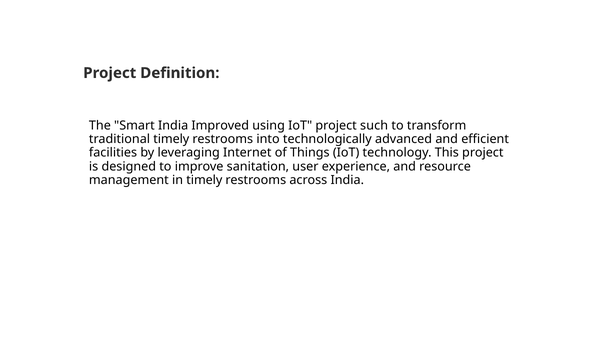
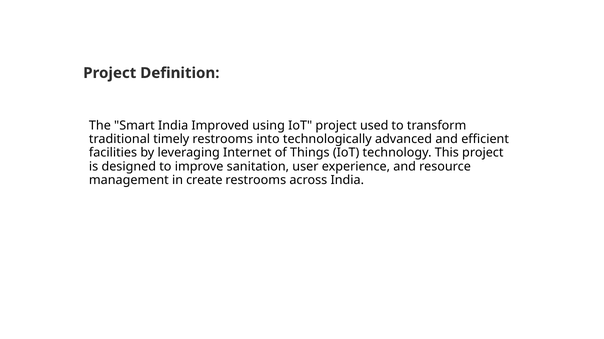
such: such -> used (374, 126)
in timely: timely -> create (204, 180)
